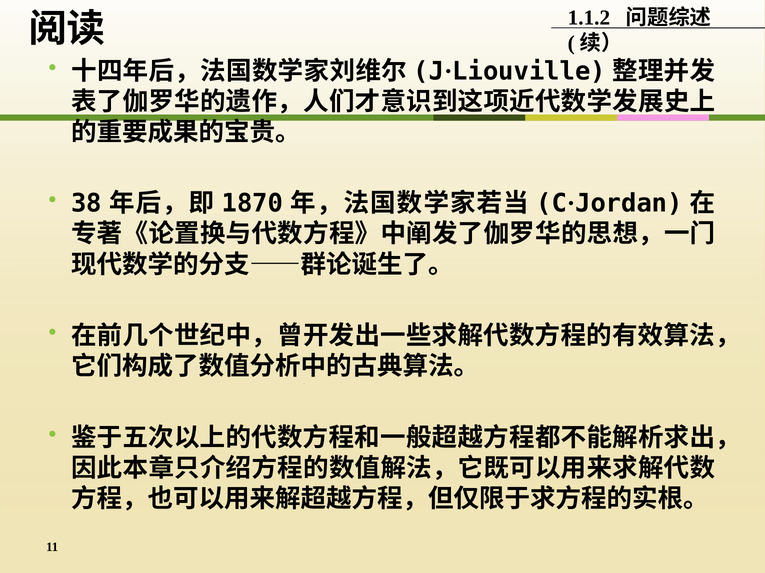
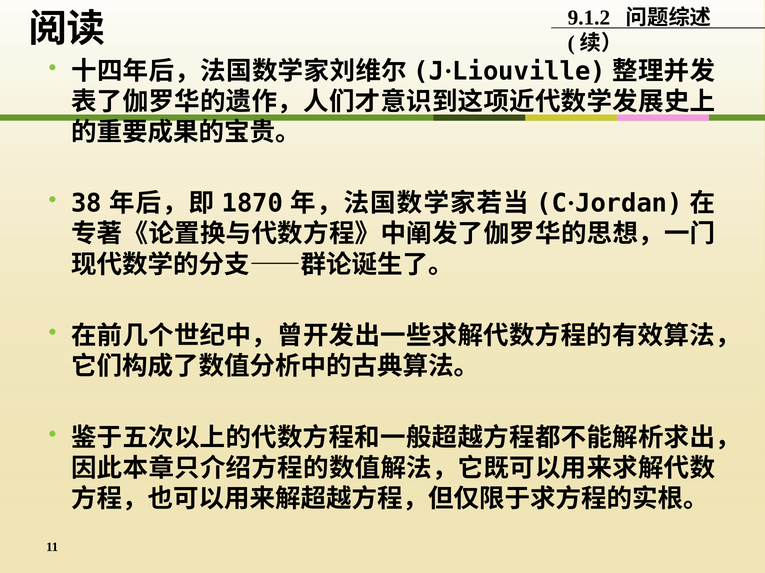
1.1.2: 1.1.2 -> 9.1.2 (589, 18)
